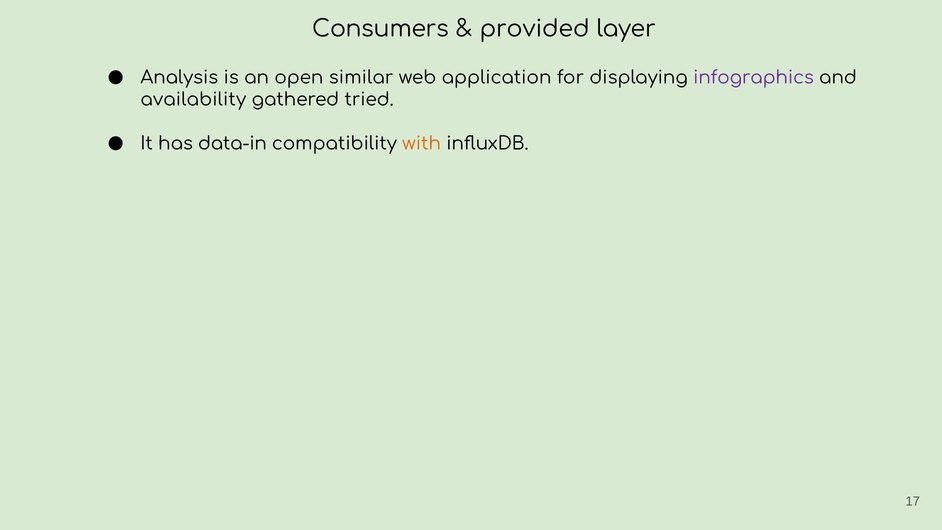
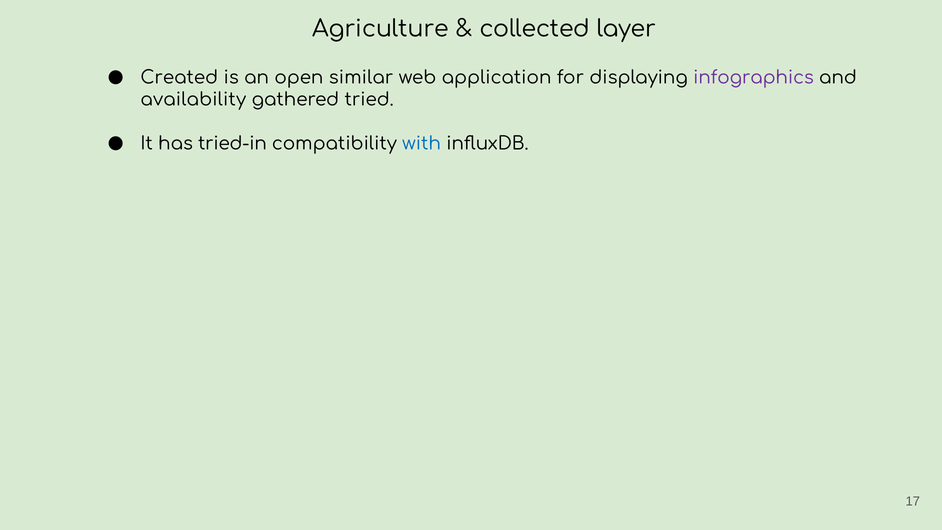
Consumers: Consumers -> Agriculture (381, 29)
provided: provided -> collected (535, 29)
Analysis: Analysis -> Created (179, 78)
data-in: data-in -> tried-in (232, 144)
with colour: orange -> blue (422, 144)
